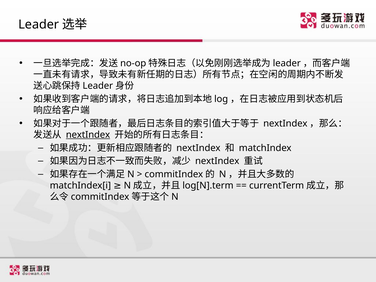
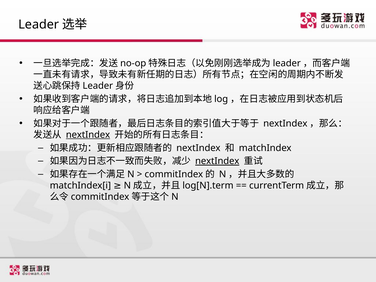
nextIndex underline: none -> present (217, 161)
